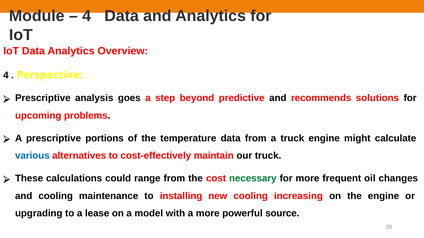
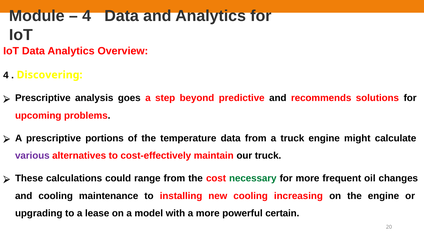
Perspective: Perspective -> Discovering (50, 75)
various colour: blue -> purple (32, 156)
source: source -> certain (282, 214)
